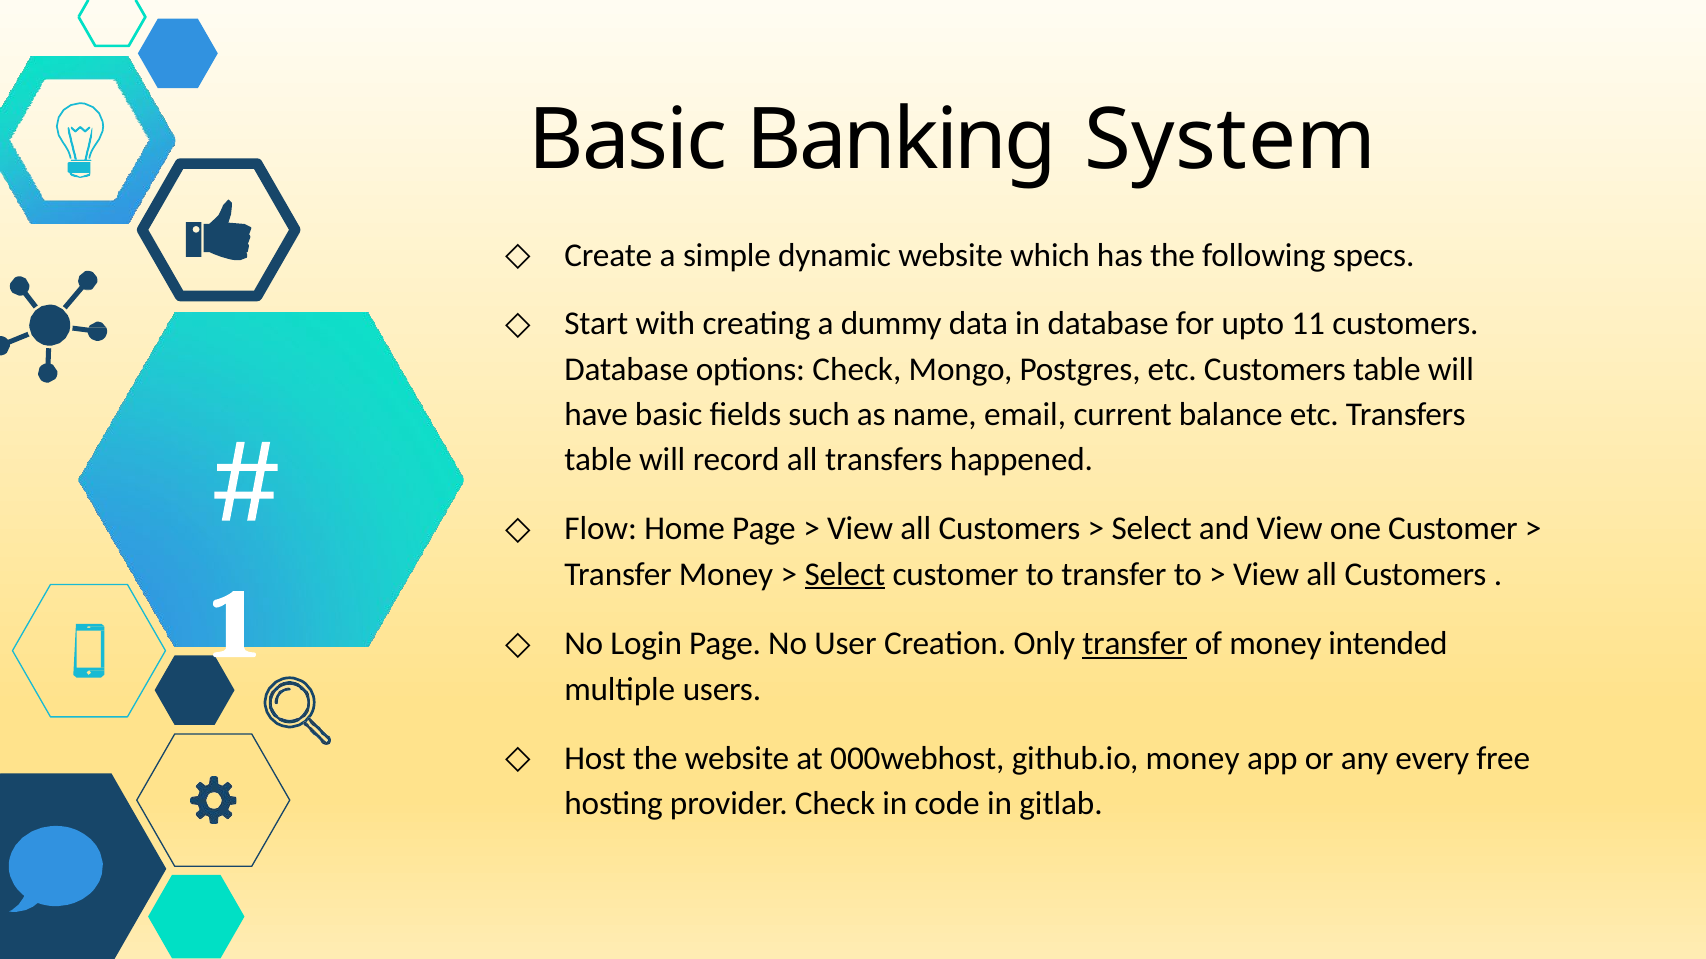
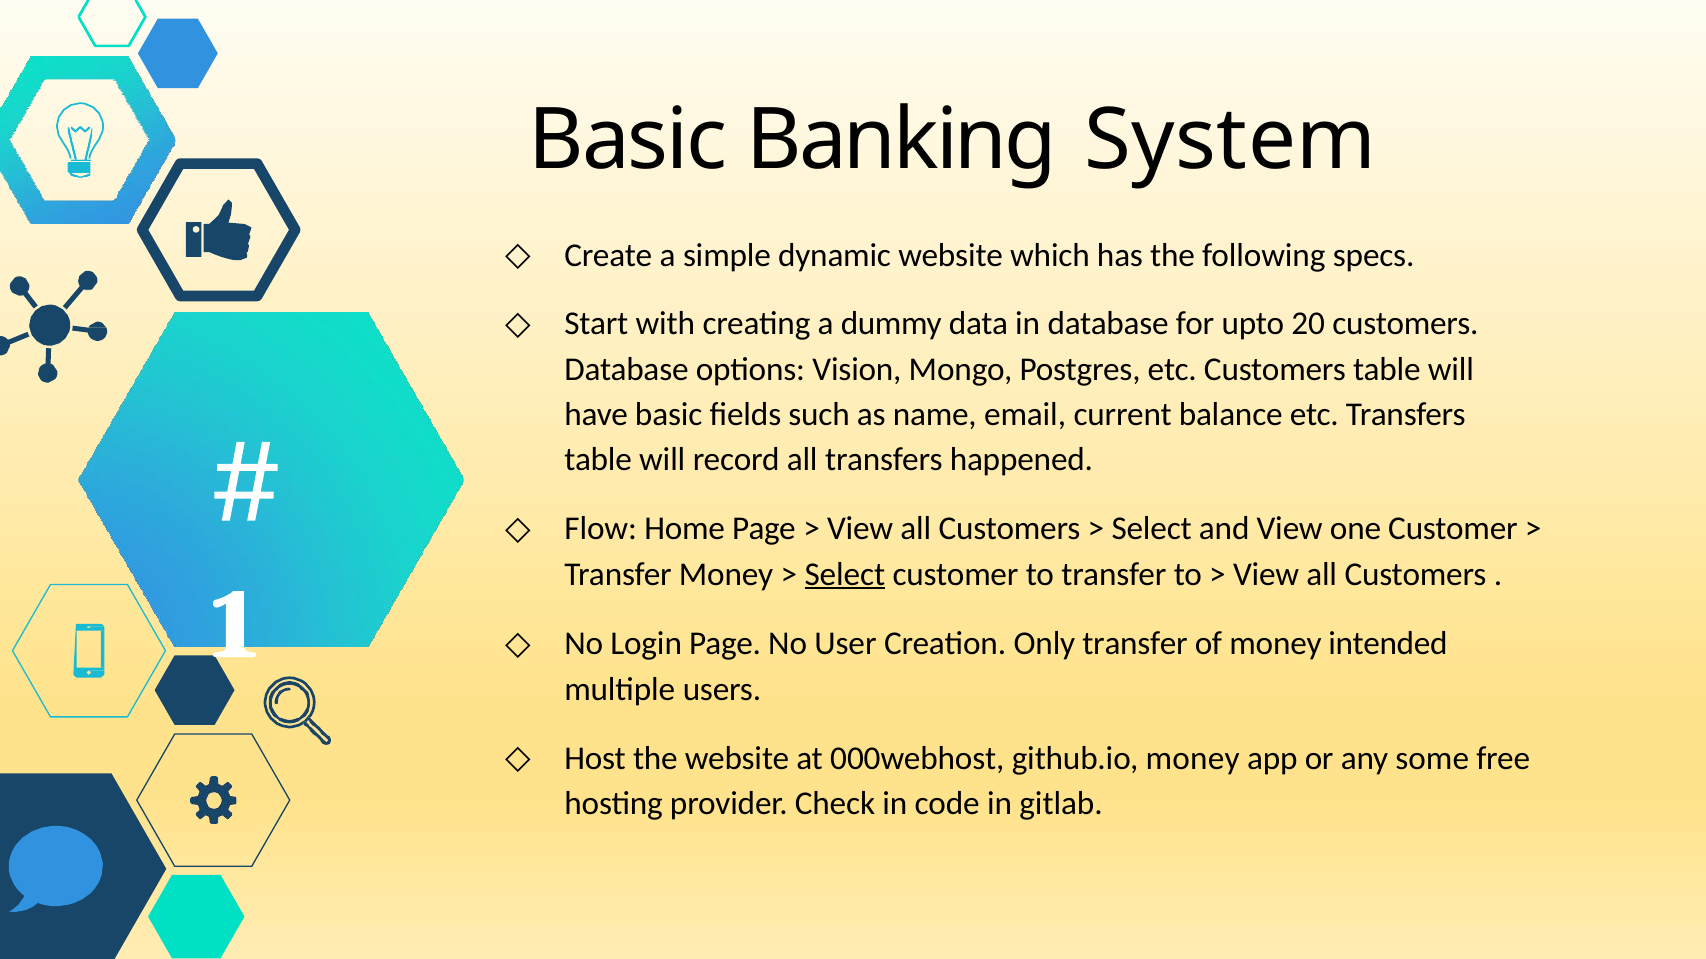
11: 11 -> 20 (1308, 324)
options Check: Check -> Vision (857, 370)
transfer underline: present -> none (1135, 644)
every: every -> some (1432, 759)
